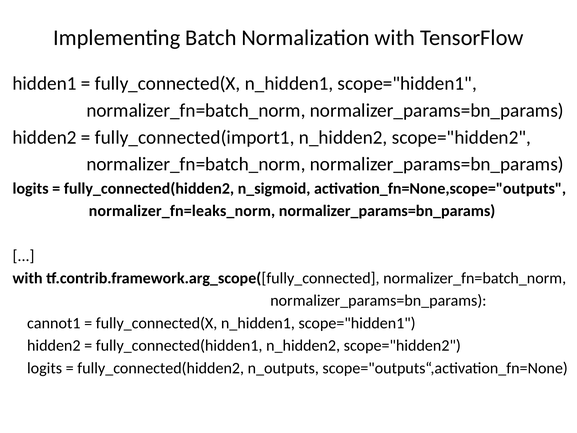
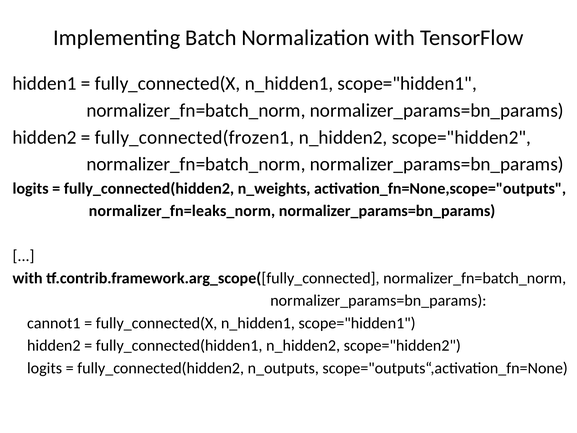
fully_connected(import1: fully_connected(import1 -> fully_connected(frozen1 (195, 137)
n_sigmoid: n_sigmoid -> n_weights (274, 188)
